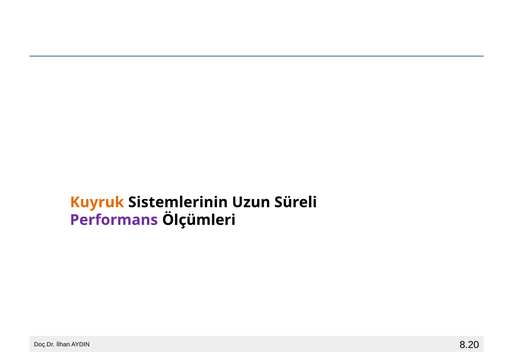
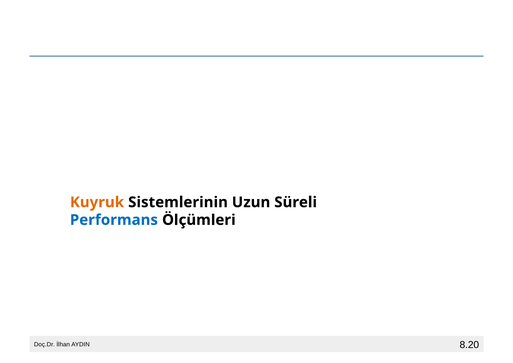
Performans colour: purple -> blue (114, 220)
